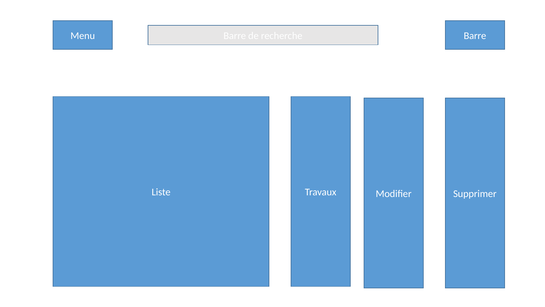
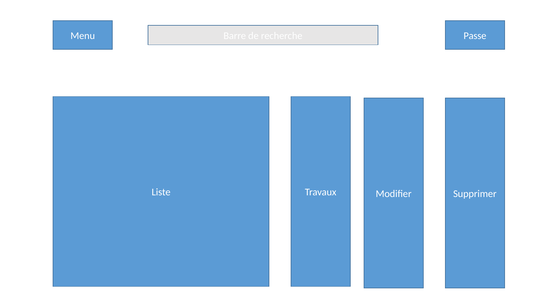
Barre: Barre -> Passe (475, 36)
